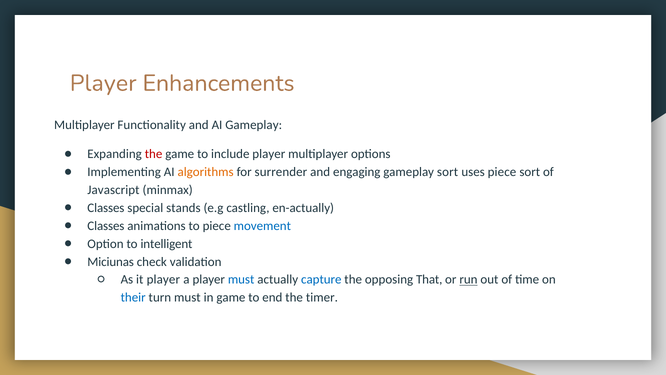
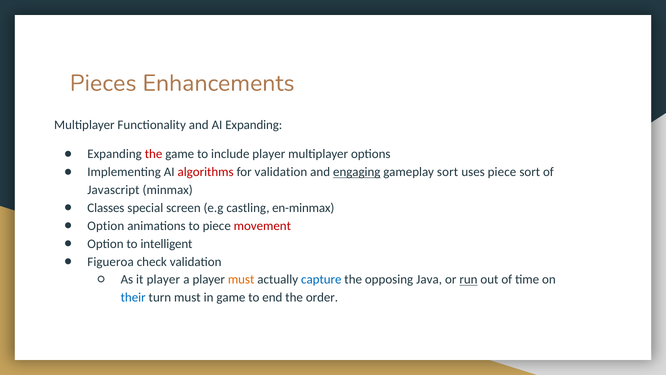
Player: Player -> Pieces (103, 83)
AI Gameplay: Gameplay -> Expanding (254, 125)
algorithms colour: orange -> red (206, 172)
for surrender: surrender -> validation (281, 172)
engaging underline: none -> present (357, 172)
stands: stands -> screen (183, 208)
en-actually: en-actually -> en-minmax (303, 208)
Classes: Classes -> Option (106, 226)
movement colour: blue -> red (262, 226)
Miciunas: Miciunas -> Figueroa (111, 261)
must colour: blue -> orange (241, 279)
That: That -> Java (429, 279)
timer: timer -> order (322, 297)
